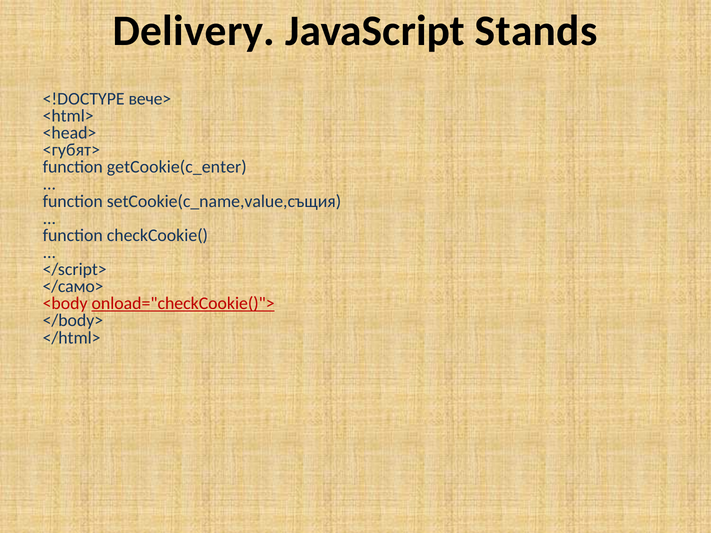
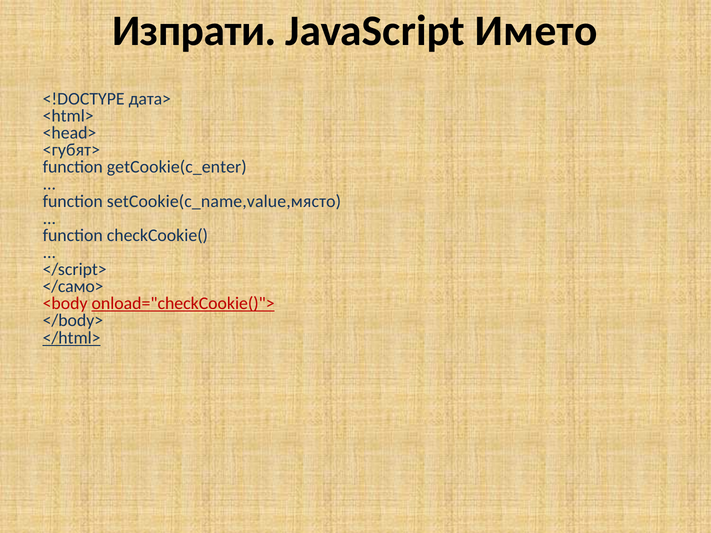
Delivery: Delivery -> Изпрати (194, 31)
Stands: Stands -> Името (536, 31)
вече>: вече> -> дата> (150, 99)
setCookie(c_name,value,същия: setCookie(c_name,value,същия -> setCookie(c_name,value,място (224, 201)
</html> underline: none -> present (72, 338)
